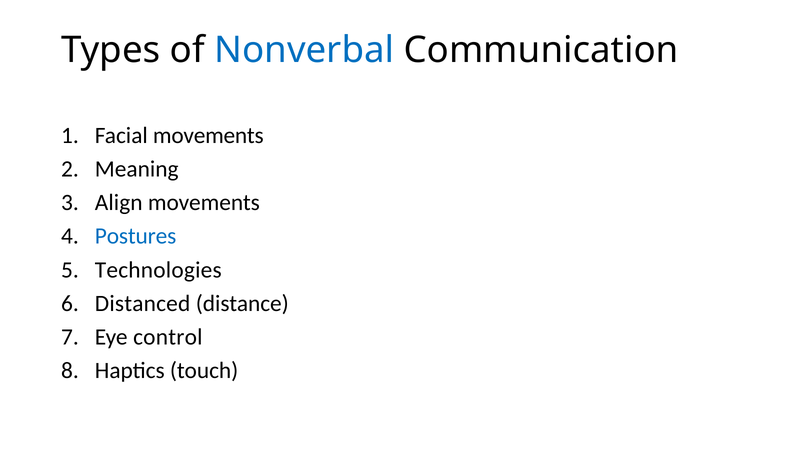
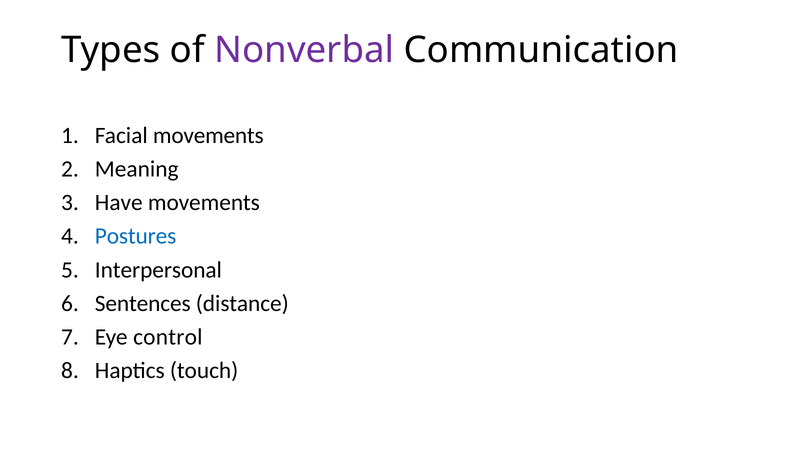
Nonverbal colour: blue -> purple (304, 50)
Align: Align -> Have (119, 202)
Technologies: Technologies -> Interpersonal (158, 270)
Distanced: Distanced -> Sentences (143, 303)
